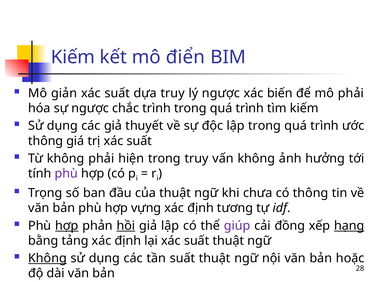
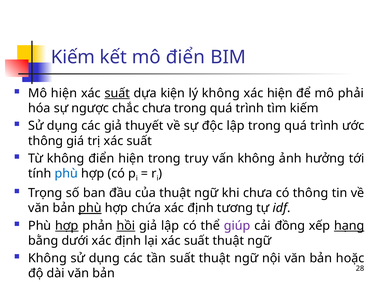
Mô giản: giản -> hiện (64, 93)
suất underline: none -> present (117, 93)
dựa truy: truy -> kiện (173, 93)
lý ngược: ngược -> không (221, 93)
xác biến: biến -> hiện (280, 93)
chắc trình: trình -> chưa (157, 108)
không phải: phải -> điển (101, 158)
phù colour: purple -> blue (66, 173)
phù underline: none -> present (90, 208)
vựng: vựng -> chứa (146, 208)
tảng: tảng -> dưới (75, 241)
Không underline: present -> none (47, 258)
